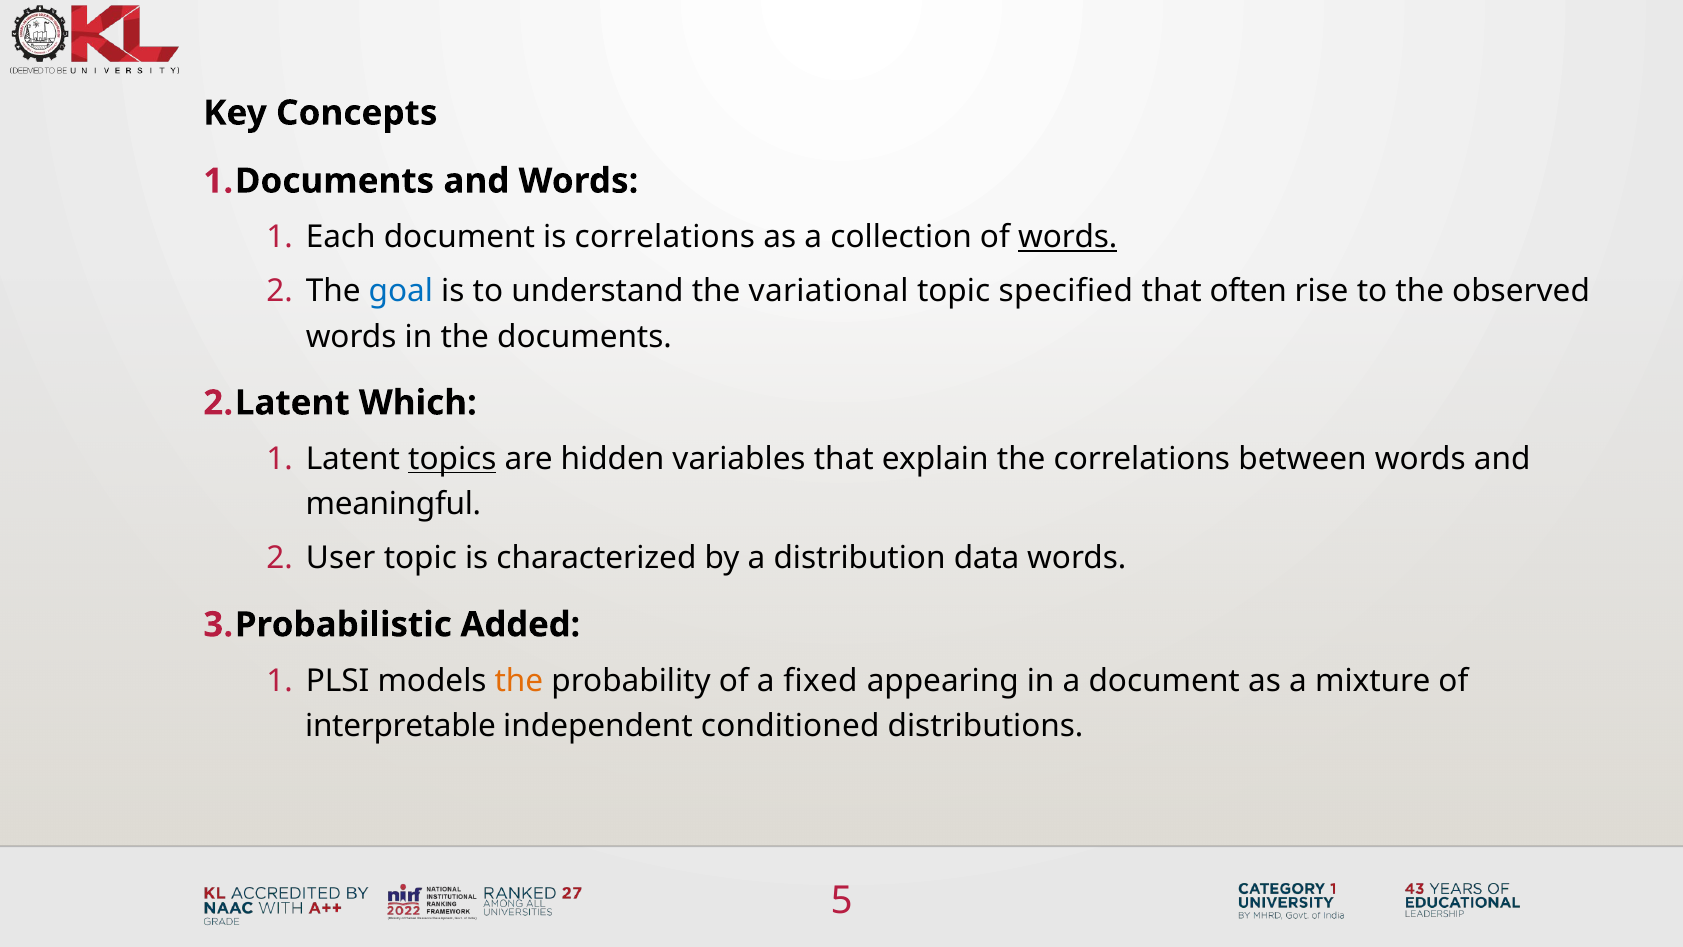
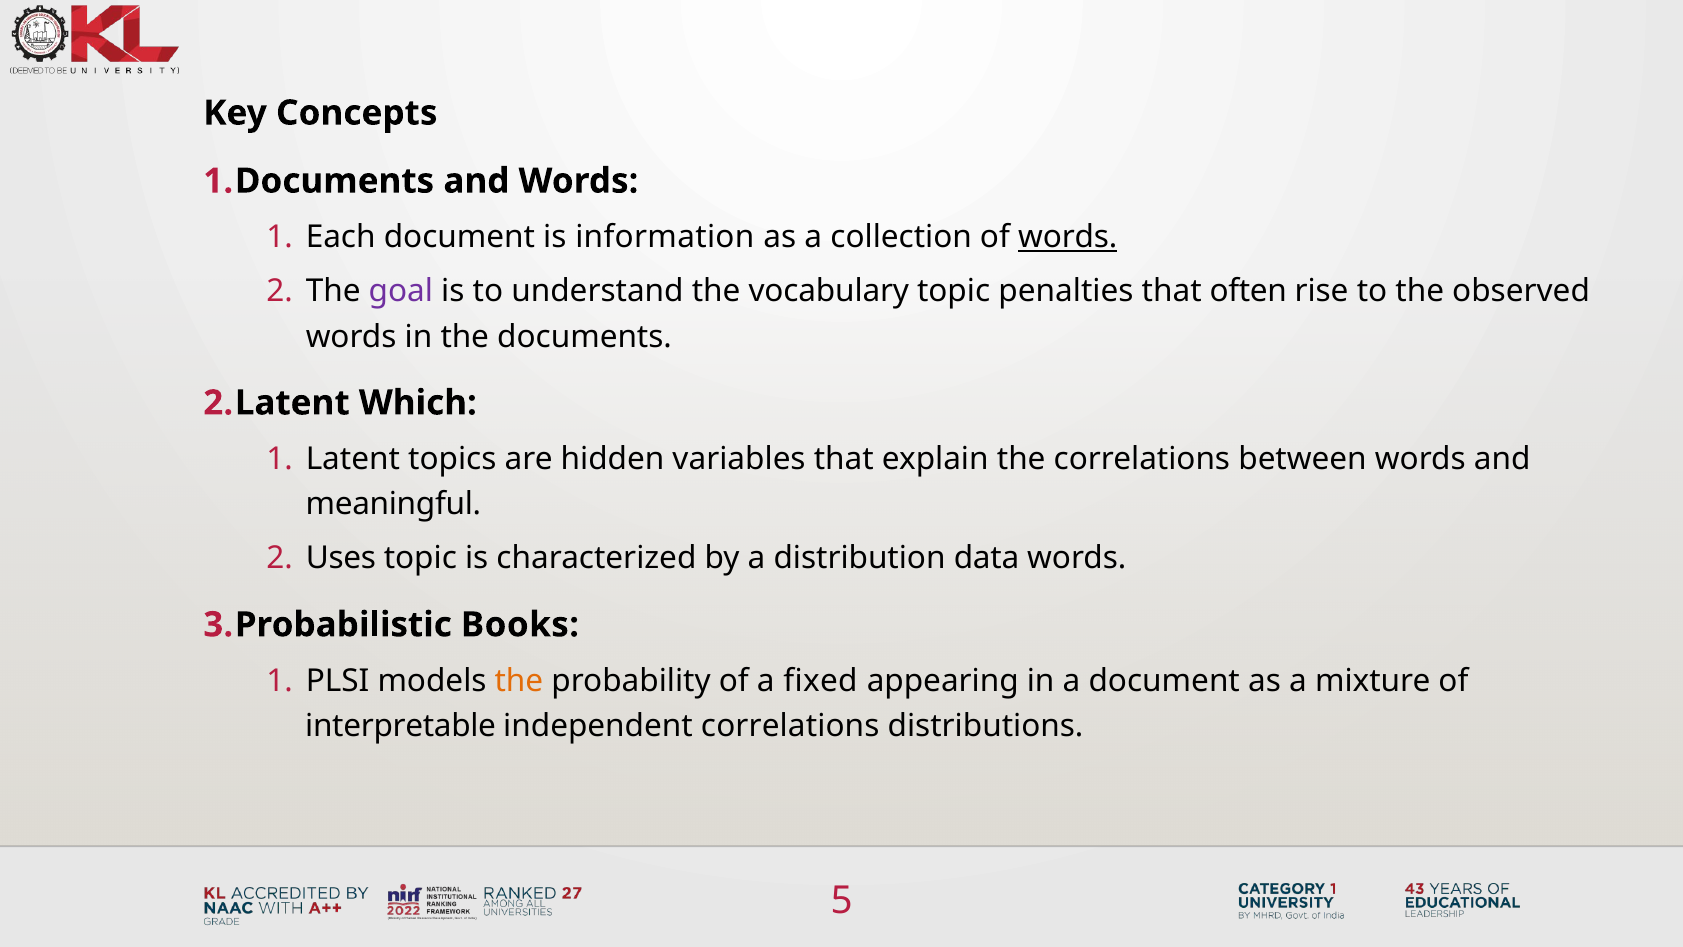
is correlations: correlations -> information (665, 237)
goal colour: blue -> purple (401, 291)
variational: variational -> vocabulary (829, 291)
specified: specified -> penalties (1066, 291)
topics underline: present -> none (452, 459)
User: User -> Uses (341, 558)
Added: Added -> Books (520, 625)
independent conditioned: conditioned -> correlations (790, 726)
